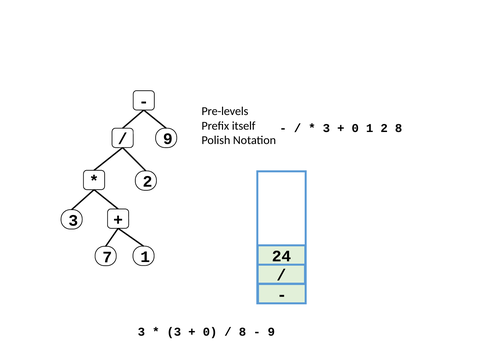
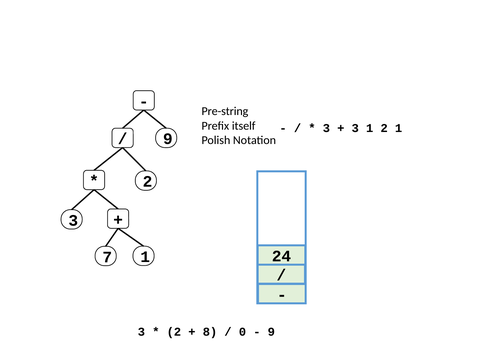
Pre-levels: Pre-levels -> Pre-string (225, 112)
0: 0 -> 3 (355, 129)
2 8: 8 -> 1 (399, 129)
3: 3 -> 2 (174, 333)
0: 0 -> 8 (210, 333)
8: 8 -> 0 (242, 333)
